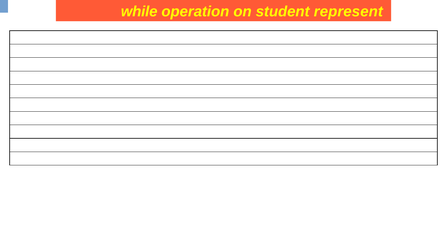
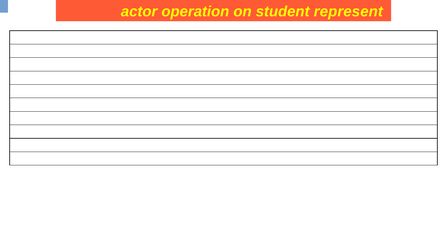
while: while -> actor (139, 12)
